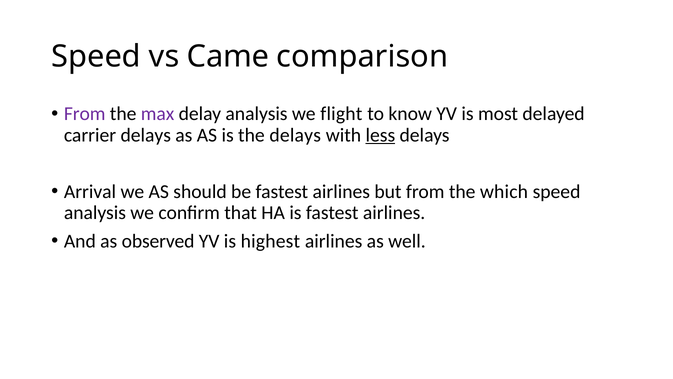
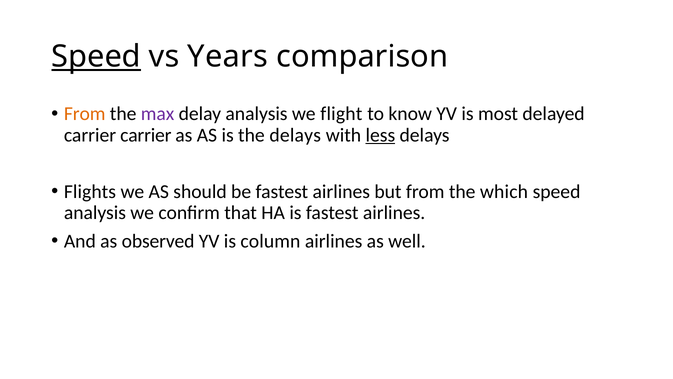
Speed underline: none -> present (96, 57)
Came: Came -> Years (228, 57)
From colour: purple -> orange (85, 114)
carrier delays: delays -> carrier (146, 135)
Arrival: Arrival -> Flights (90, 191)
highest: highest -> column (270, 241)
